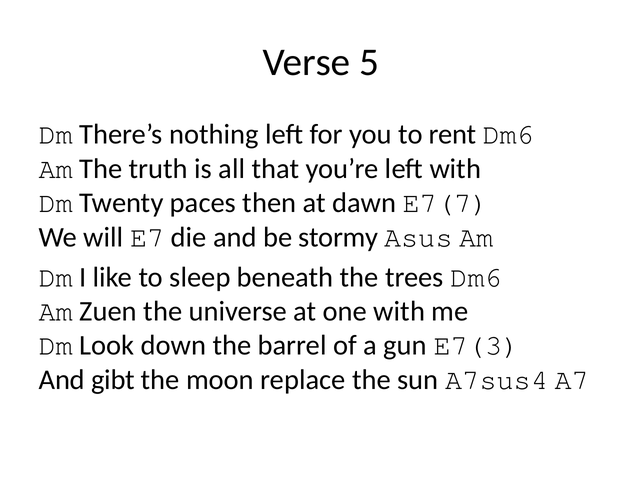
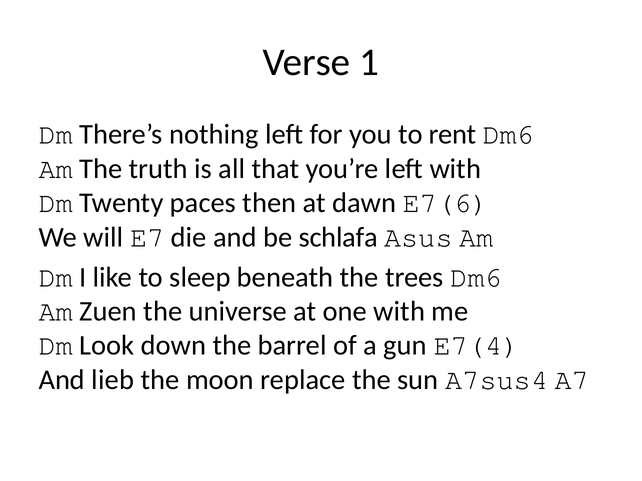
5: 5 -> 1 (369, 62)
E7(7: E7(7 -> E7(6 (446, 203)
stormy: stormy -> schlafa (338, 237)
E7(3: E7(3 -> E7(4 (476, 346)
gibt: gibt -> lieb (113, 380)
